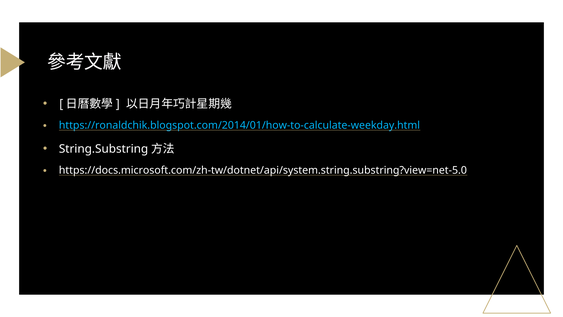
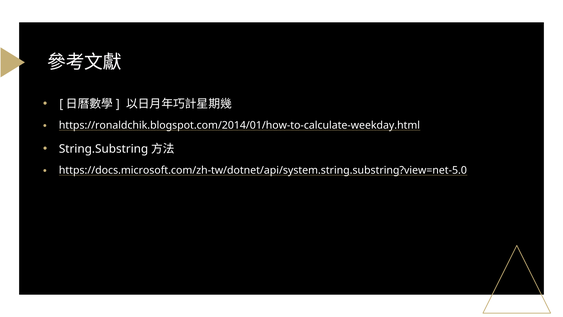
https://ronaldchik.blogspot.com/2014/01/how-to-calculate-weekday.html colour: light blue -> white (239, 125)
